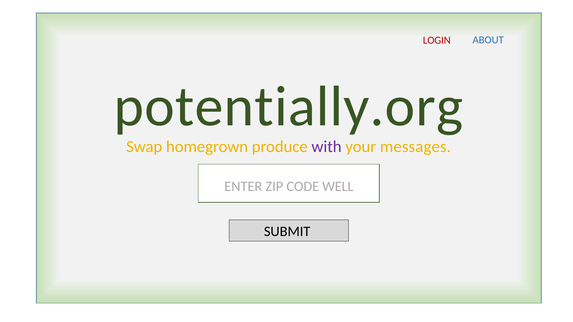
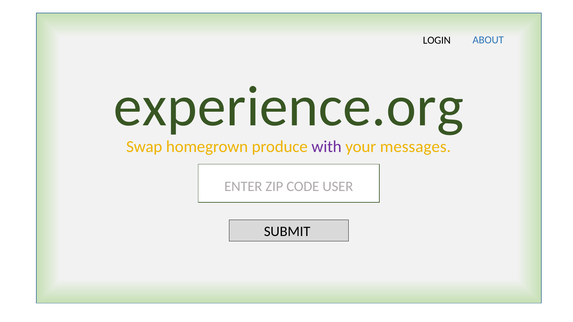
LOGIN colour: red -> black (437, 40)
potentially.org: potentially.org -> experience.org (289, 107)
WELL: WELL -> USER (338, 187)
